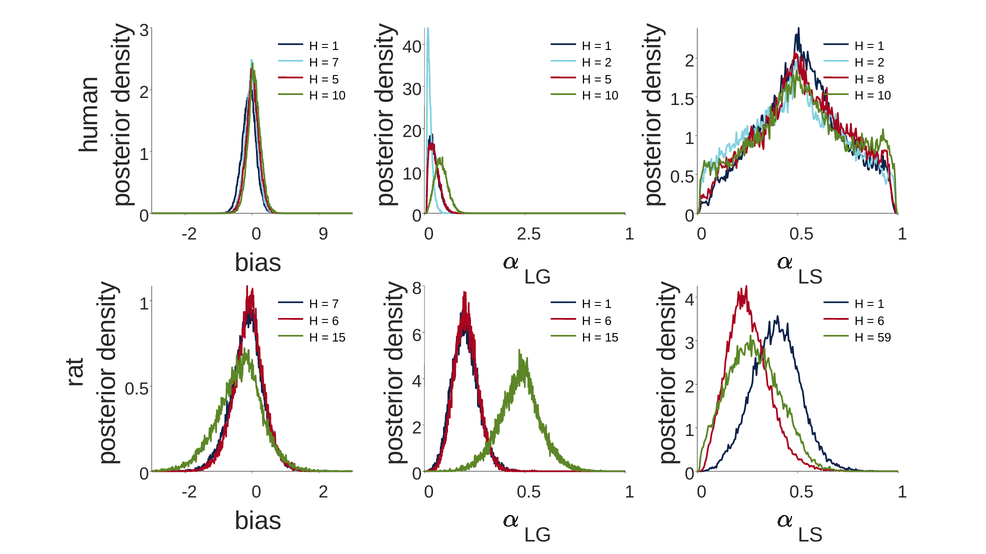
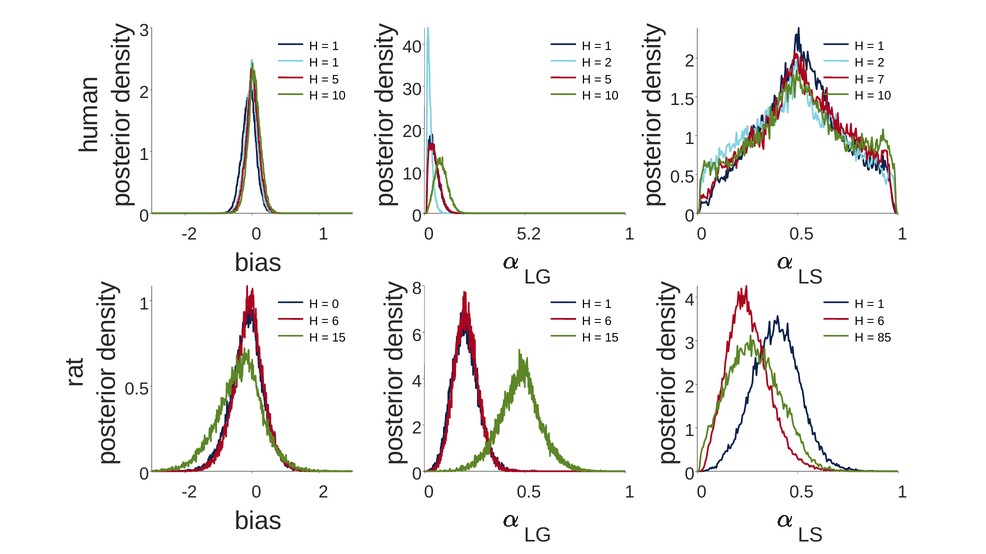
7: 7 -> 1 (335, 63)
8: 8 -> 7 (881, 80)
-2 0 9: 9 -> 1 (323, 234)
2.5: 2.5 -> 5.2 (529, 234)
7: 7 -> 0 (335, 304)
59: 59 -> 85 (884, 338)
